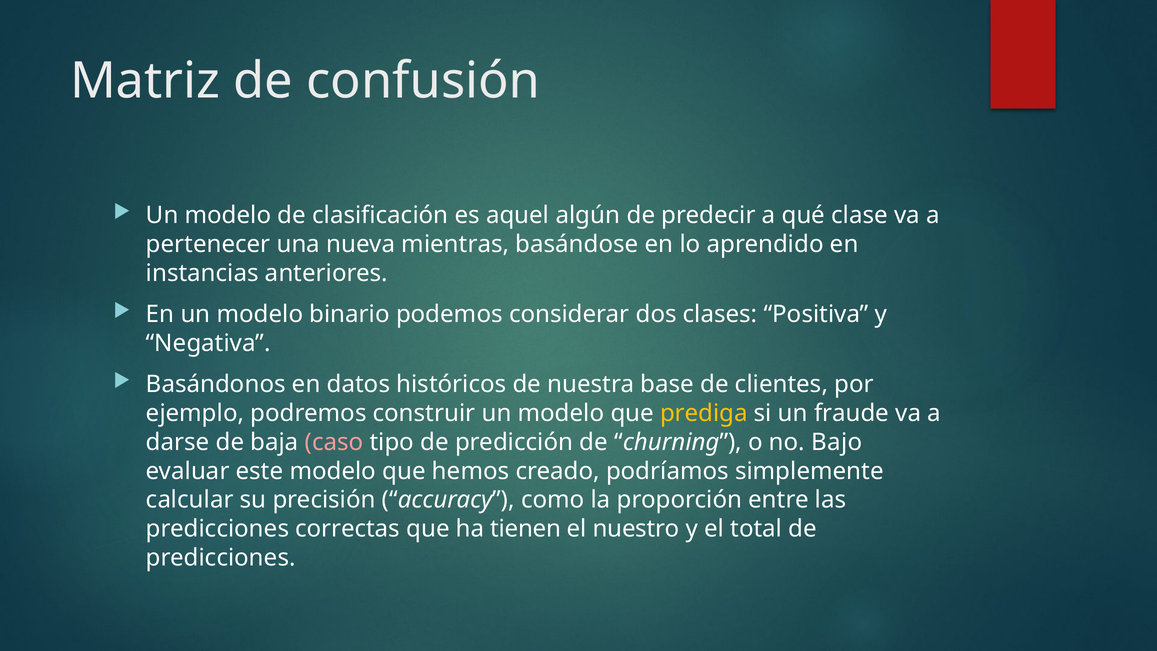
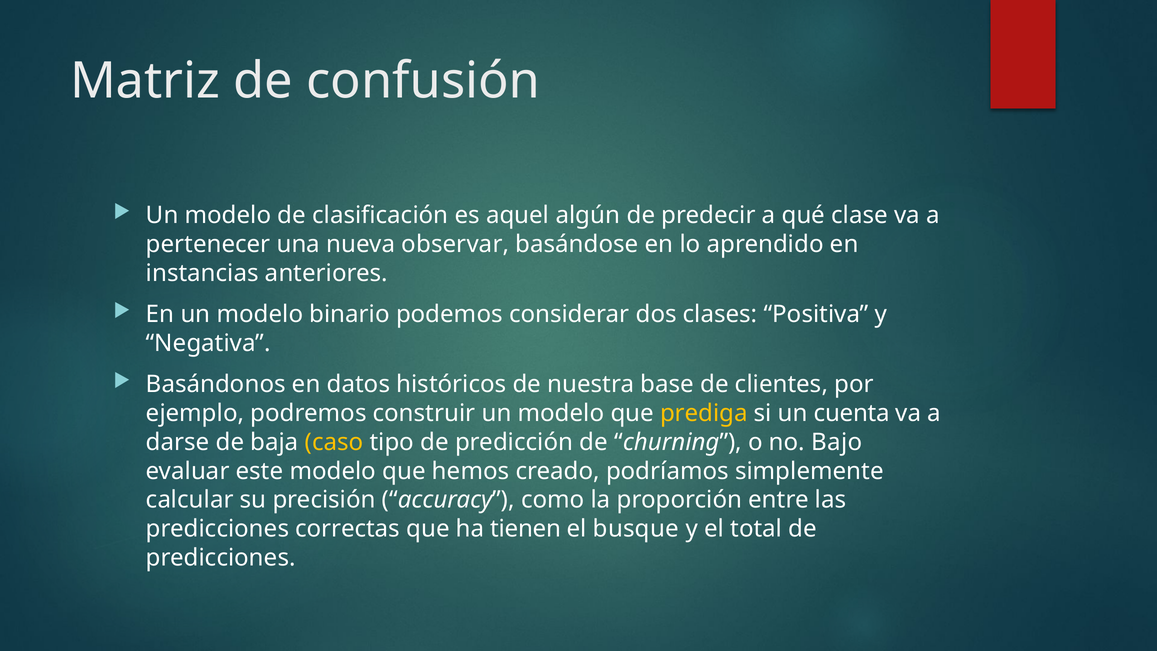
mientras: mientras -> observar (455, 244)
fraude: fraude -> cuenta (852, 413)
caso colour: pink -> yellow (334, 442)
nuestro: nuestro -> busque (636, 529)
